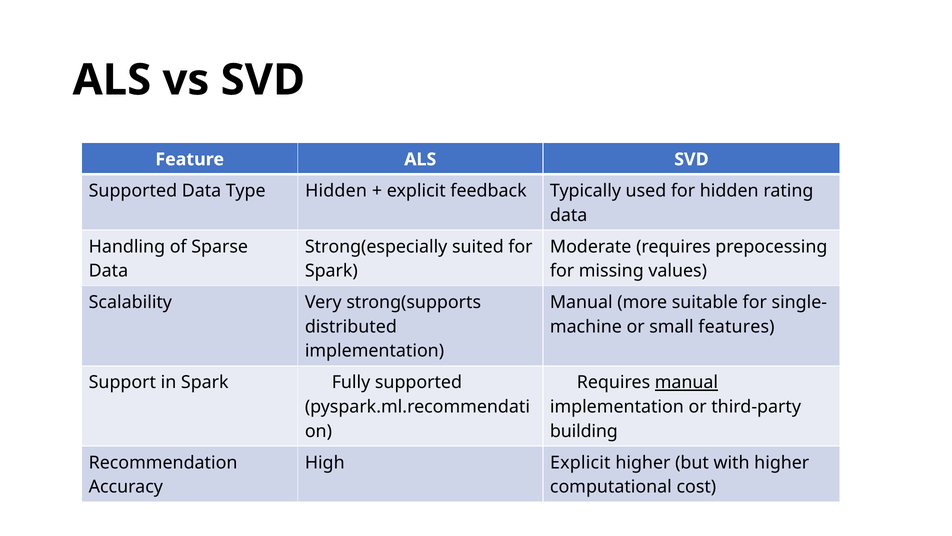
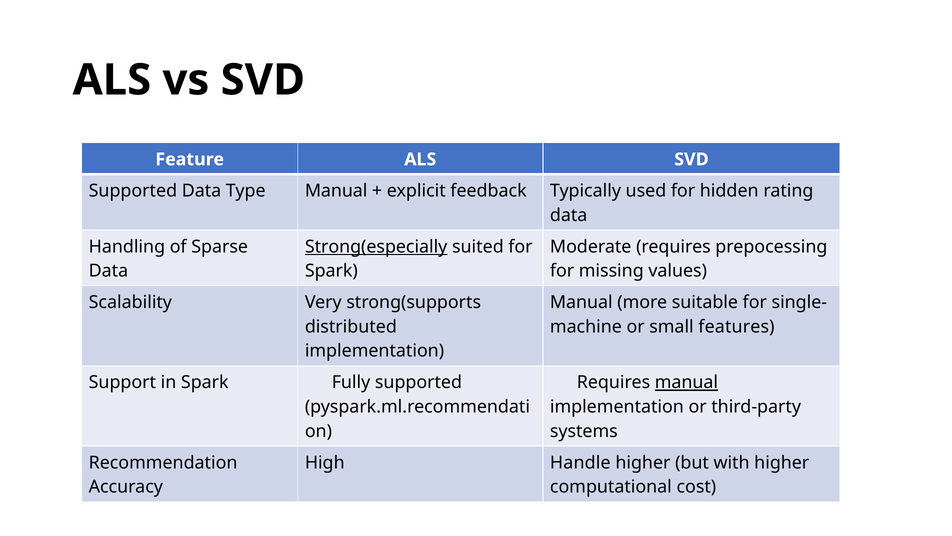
Type Hidden: Hidden -> Manual (336, 191)
Strong(especially underline: none -> present (376, 246)
building: building -> systems (584, 431)
High Explicit: Explicit -> Handle (580, 462)
